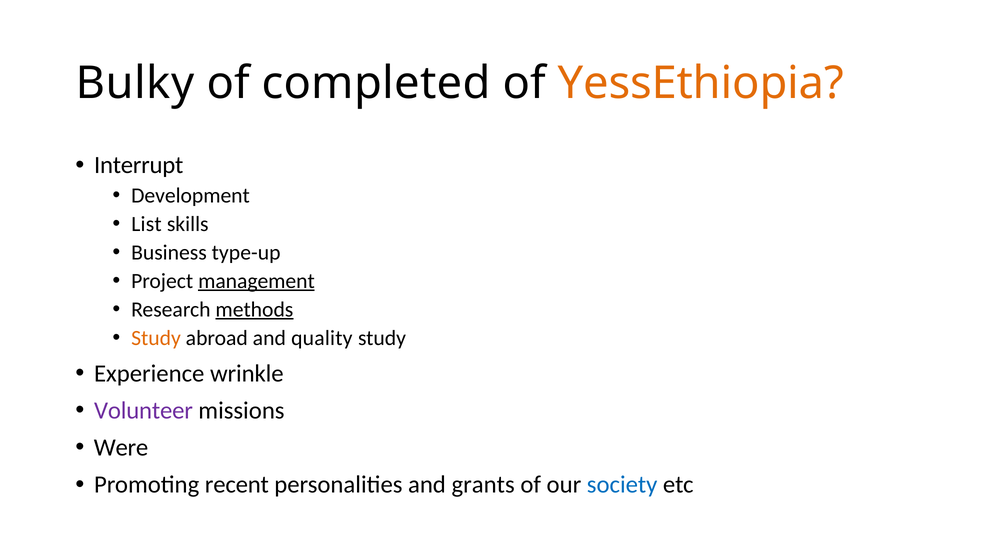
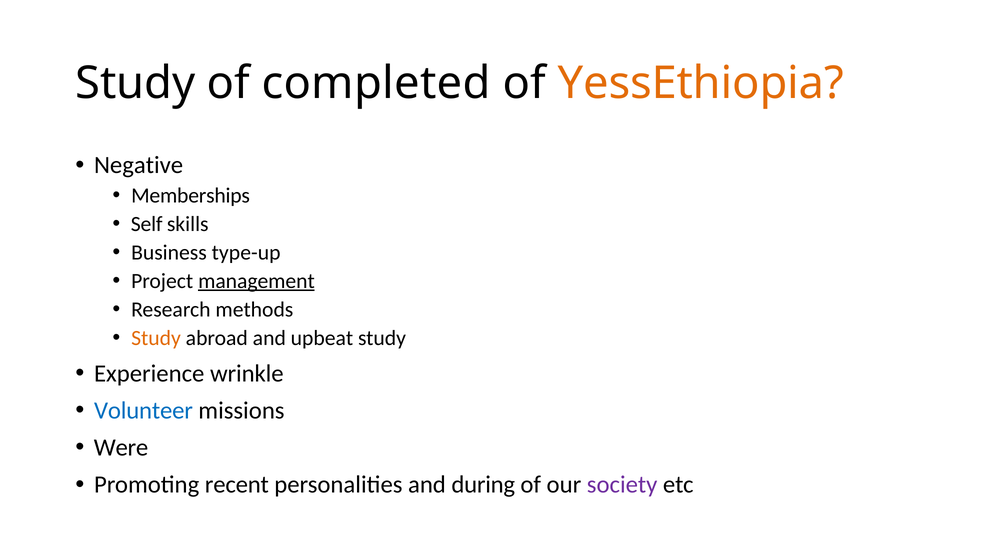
Bulky: Bulky -> Study (135, 83)
Interrupt: Interrupt -> Negative (139, 165)
Development: Development -> Memberships (191, 195)
List: List -> Self (147, 224)
methods underline: present -> none (254, 309)
quality: quality -> upbeat (322, 338)
Volunteer colour: purple -> blue (143, 410)
grants: grants -> during (483, 485)
society colour: blue -> purple (622, 485)
